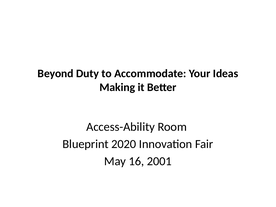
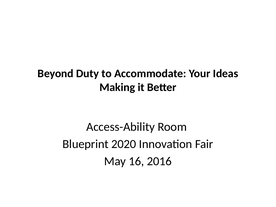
2001: 2001 -> 2016 (159, 161)
